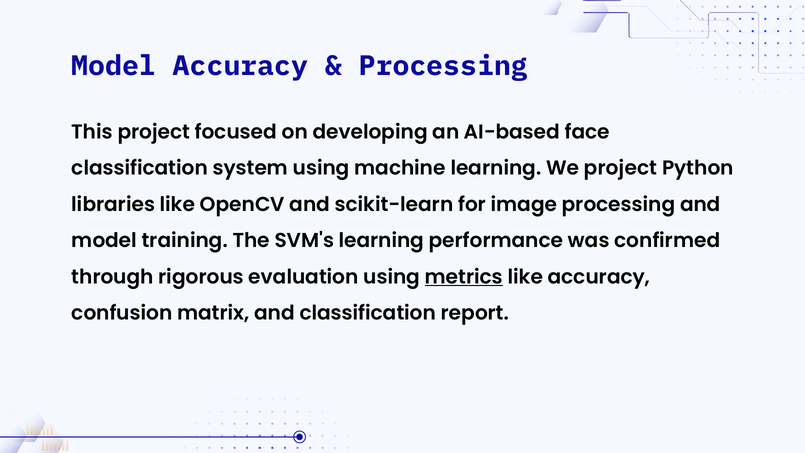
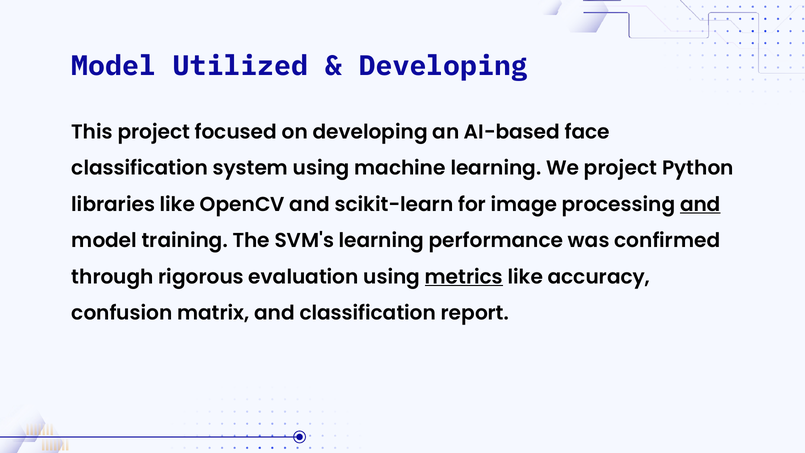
Model Accuracy: Accuracy -> Utilized (240, 66)
Processing: Processing -> Developing (443, 66)
and underline: none -> present (700, 204)
